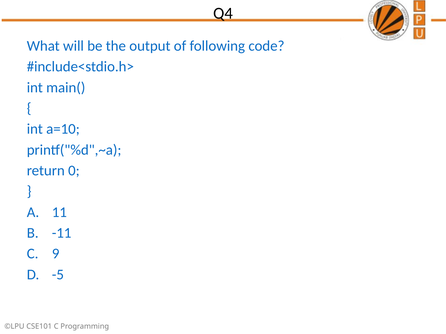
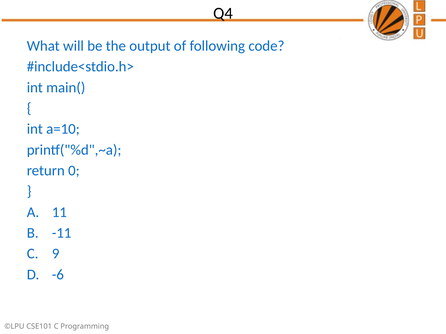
-5: -5 -> -6 (58, 275)
